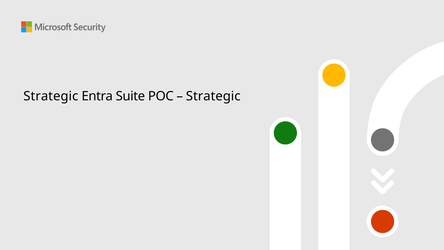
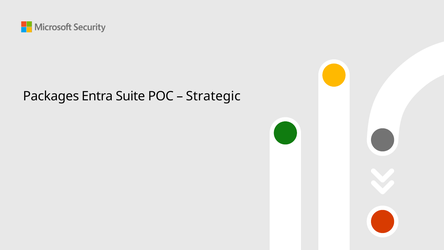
Strategic: Strategic -> Packages (51, 96)
